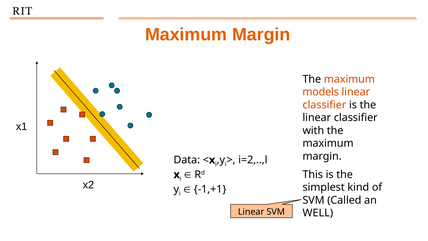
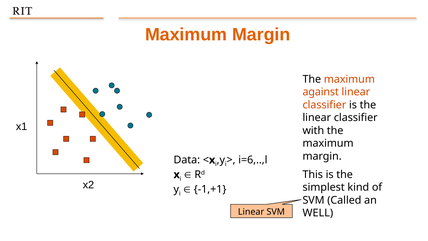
models: models -> against (321, 92)
i=2,..,l: i=2,..,l -> i=6,..,l (253, 160)
